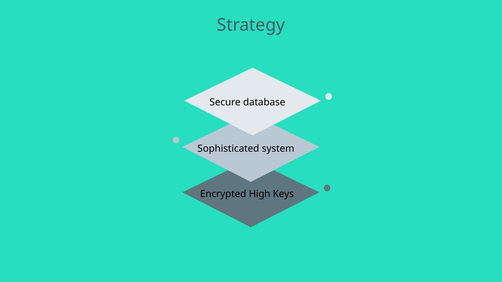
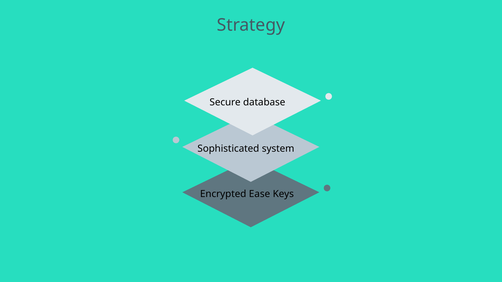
High: High -> Ease (260, 194)
